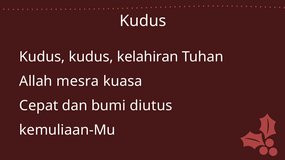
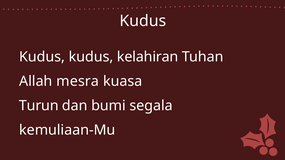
Cepat: Cepat -> Turun (39, 106)
diutus: diutus -> segala (151, 106)
